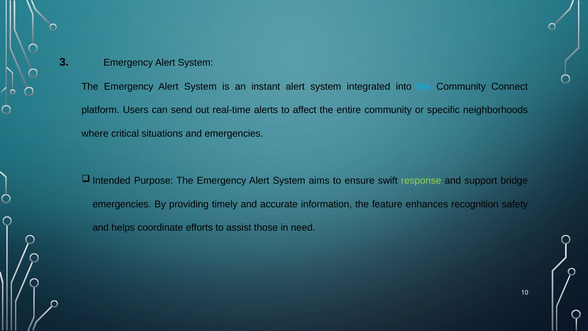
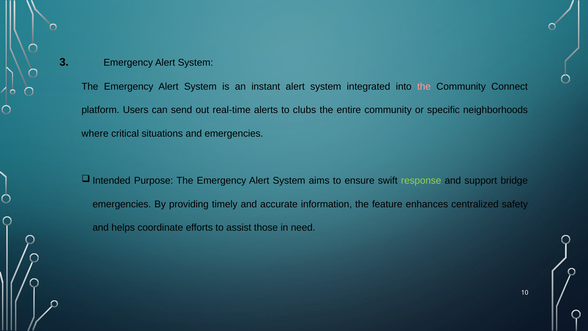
the colour: light blue -> pink (424, 86)
affect: affect -> clubs (305, 110)
recognition: recognition -> centralized (475, 204)
